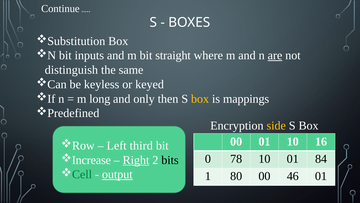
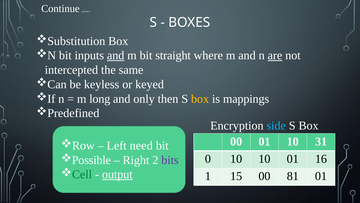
and underline: none -> present (116, 55)
distinguish: distinguish -> intercepted (71, 70)
side colour: yellow -> light blue (276, 125)
16: 16 -> 31 (321, 141)
third: third -> need (141, 145)
0 78: 78 -> 10 (236, 159)
84: 84 -> 16 (321, 159)
Increase: Increase -> Possible (91, 160)
Right underline: present -> none (136, 160)
bits colour: black -> purple (170, 160)
80: 80 -> 15 (236, 176)
46: 46 -> 81 (293, 176)
